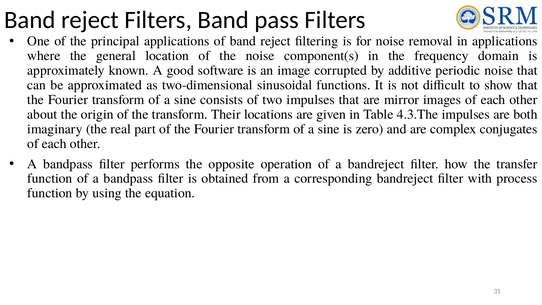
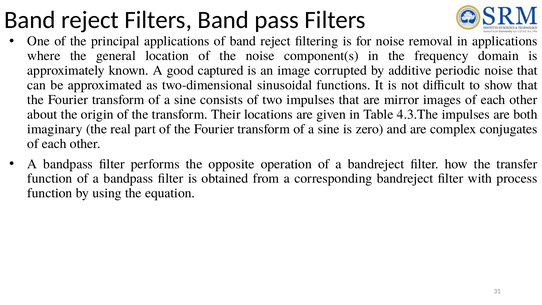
software: software -> captured (221, 70)
